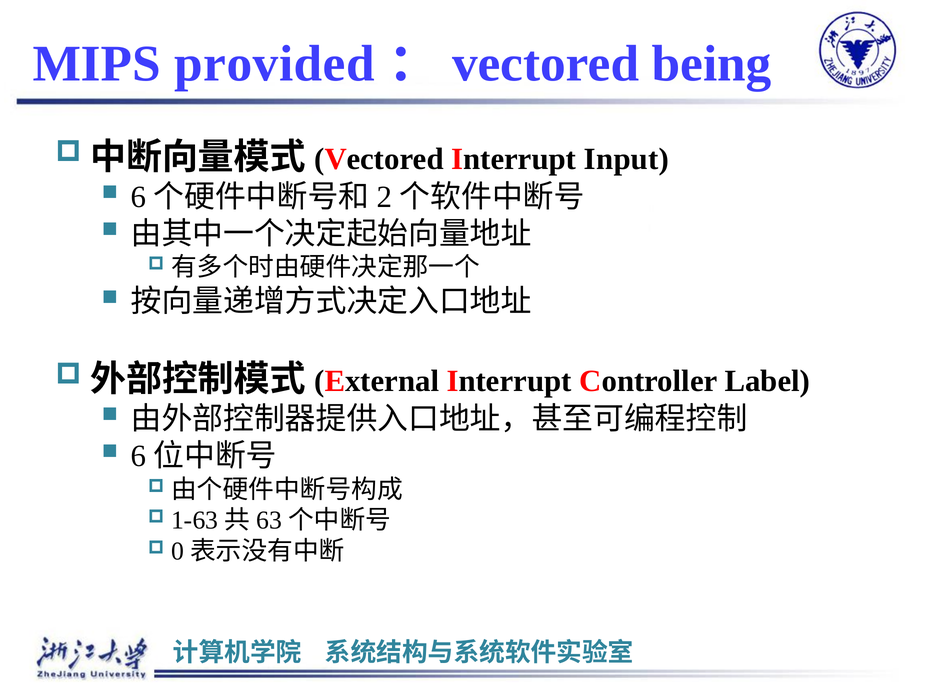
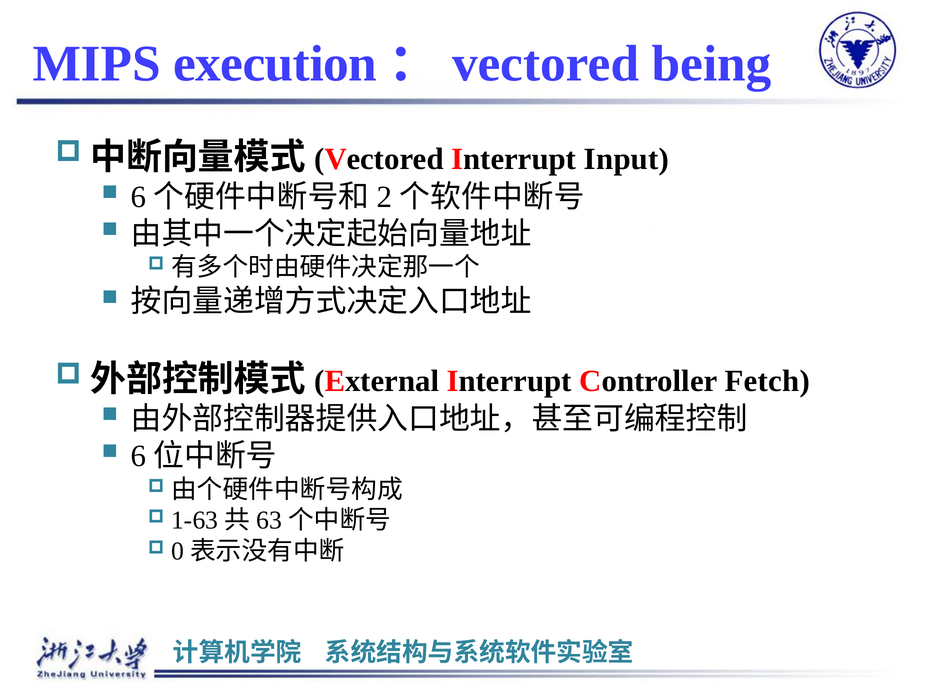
provided: provided -> execution (275, 64)
Label: Label -> Fetch (767, 381)
